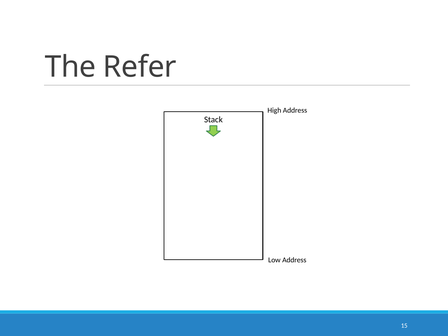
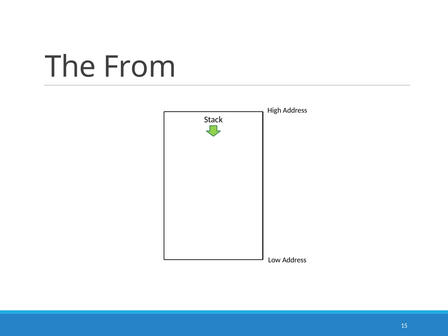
Refer: Refer -> From (140, 67)
